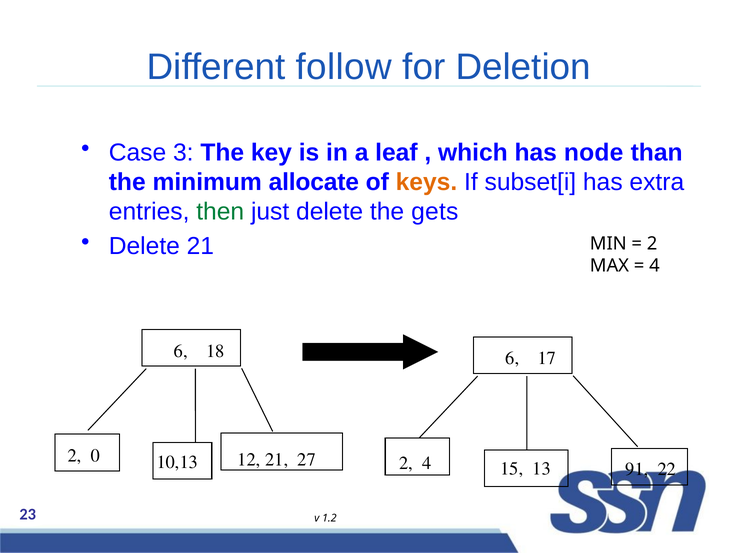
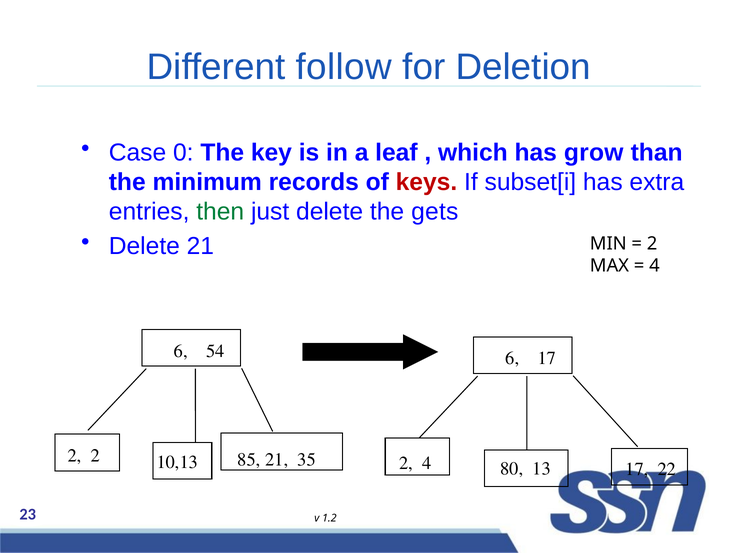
3: 3 -> 0 (183, 153)
node: node -> grow (594, 153)
allocate: allocate -> records (314, 182)
keys colour: orange -> red (426, 182)
18: 18 -> 54 (215, 351)
2 0: 0 -> 2 (95, 456)
12: 12 -> 85 (249, 460)
27: 27 -> 35 (307, 460)
15: 15 -> 80 (512, 469)
13 91: 91 -> 17 (637, 469)
